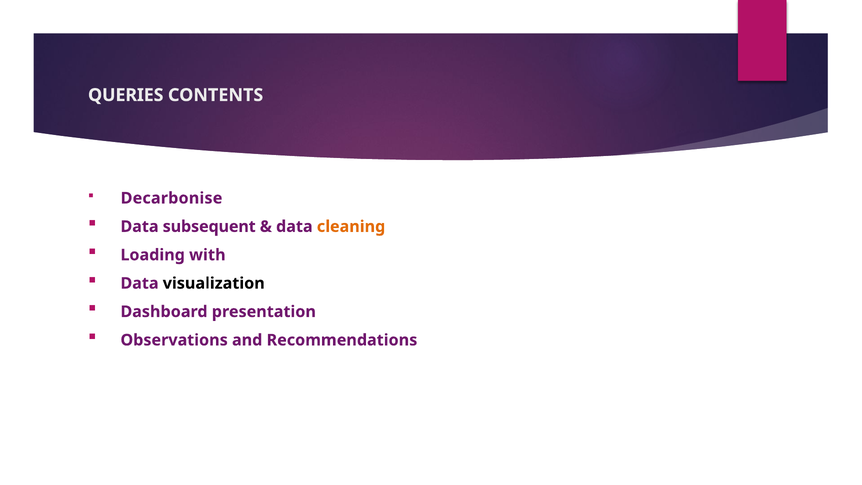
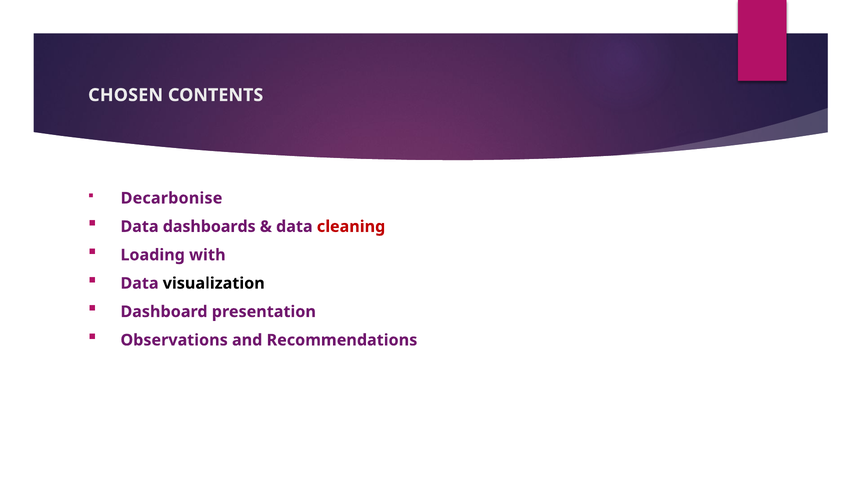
QUERIES: QUERIES -> CHOSEN (126, 95)
subsequent: subsequent -> dashboards (209, 227)
cleaning colour: orange -> red (351, 227)
